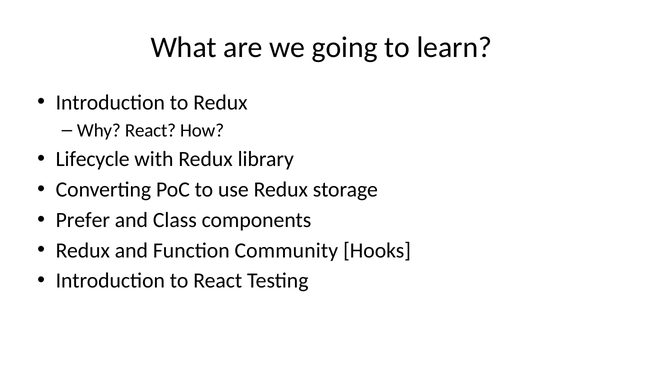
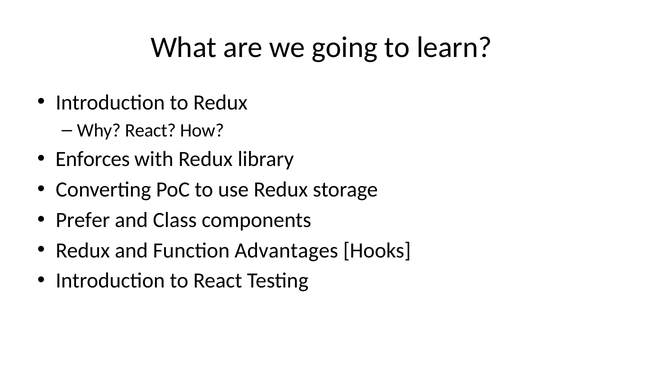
Lifecycle: Lifecycle -> Enforces (93, 159)
Community: Community -> Advantages (286, 250)
